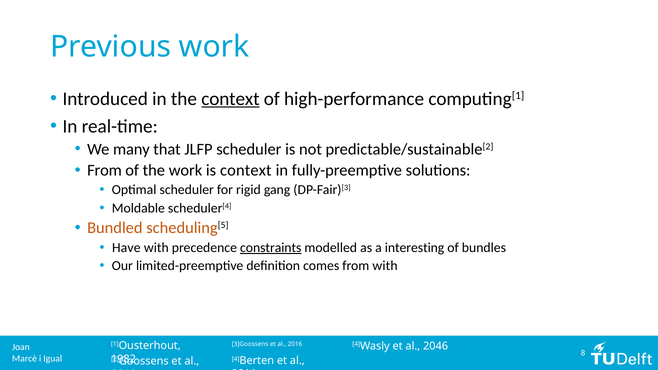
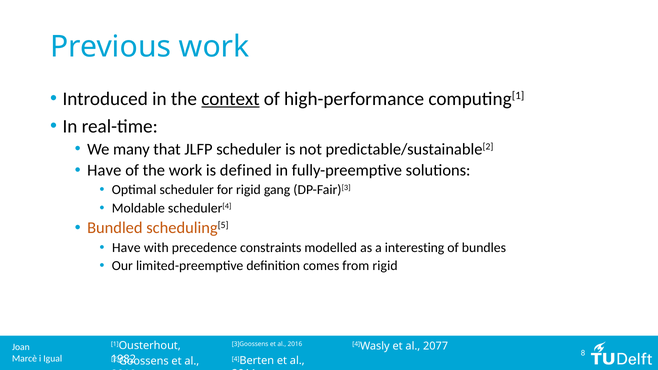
From: From -> Have (104, 170)
is context: context -> defined (246, 170)
constraints underline: present -> none (271, 248)
from with: with -> rigid (385, 266)
2046: 2046 -> 2077 (436, 346)
